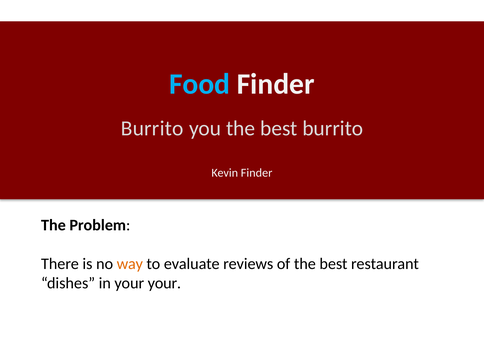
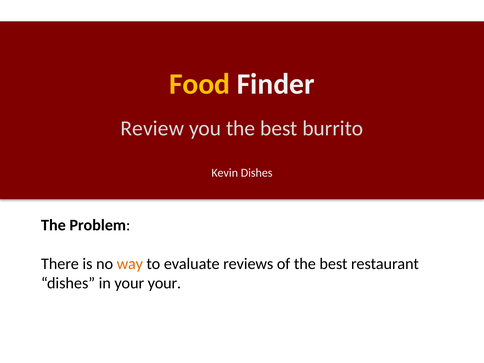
Food colour: light blue -> yellow (200, 84)
Burrito: Burrito -> Review (152, 129)
Kevin Finder: Finder -> Dishes (257, 173)
